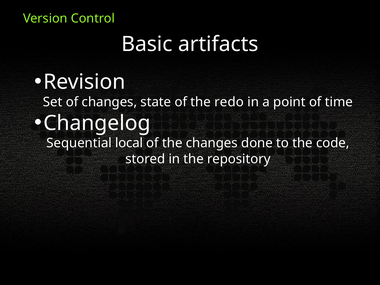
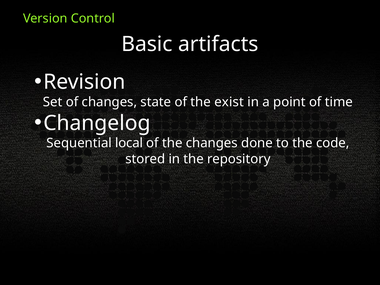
redo: redo -> exist (229, 102)
